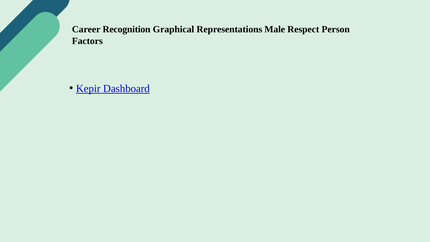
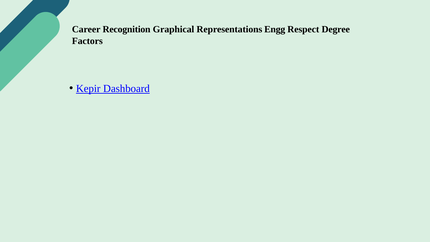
Male: Male -> Engg (275, 29)
Person: Person -> Degree (336, 29)
